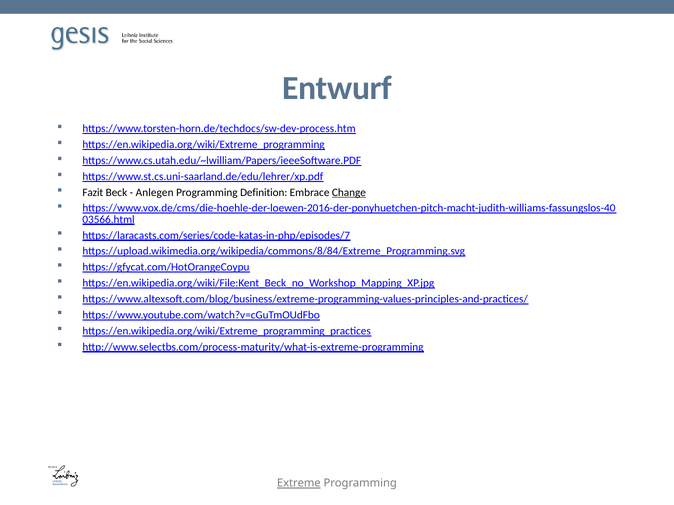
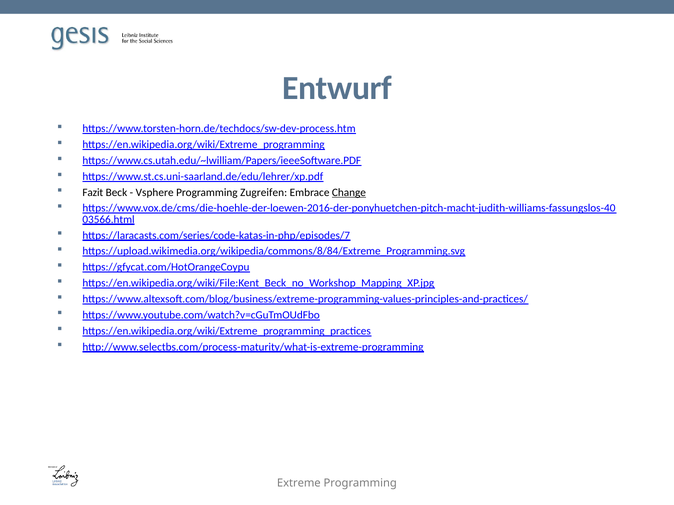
Anlegen: Anlegen -> Vsphere (155, 193)
Definition: Definition -> Zugreifen (264, 193)
Extreme underline: present -> none (299, 484)
